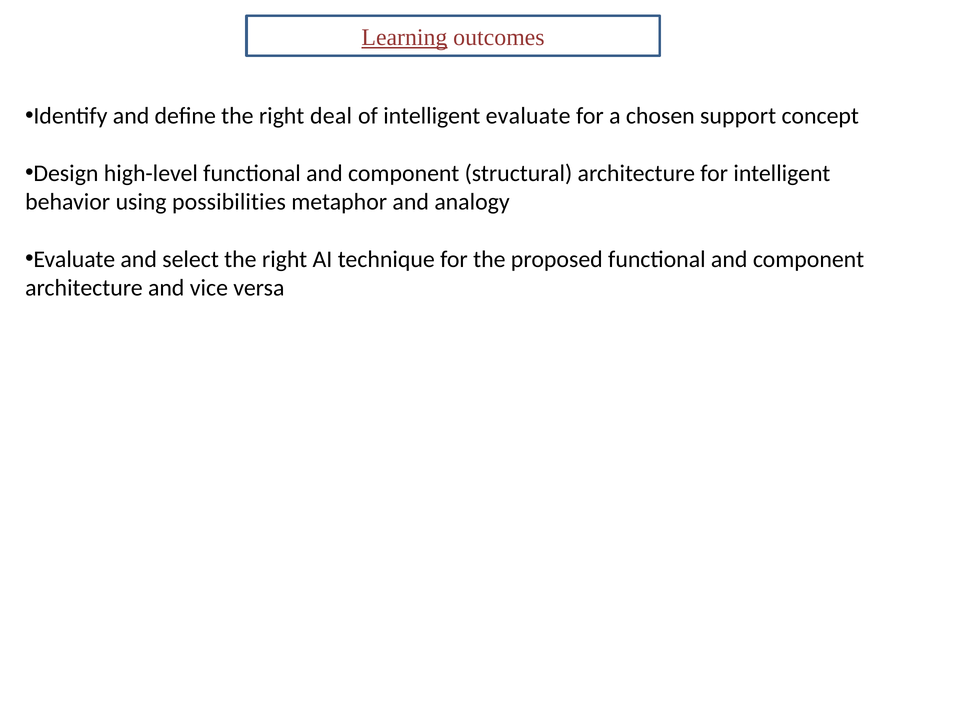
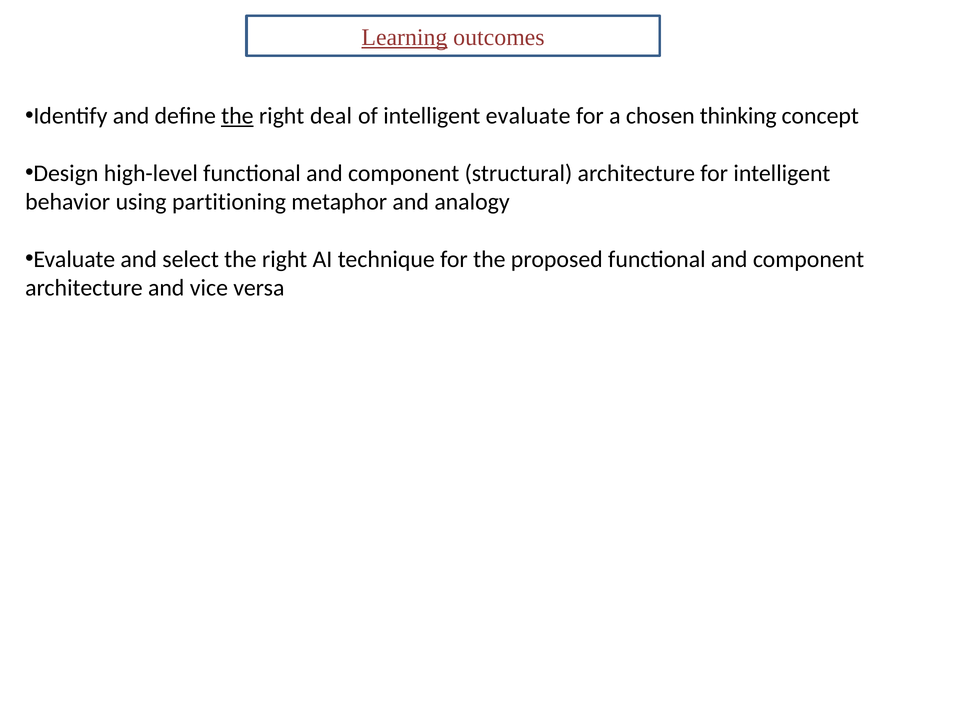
the underline: none -> present (237, 116)
support: support -> thinking (738, 116)
possibilities: possibilities -> partitioning (229, 202)
